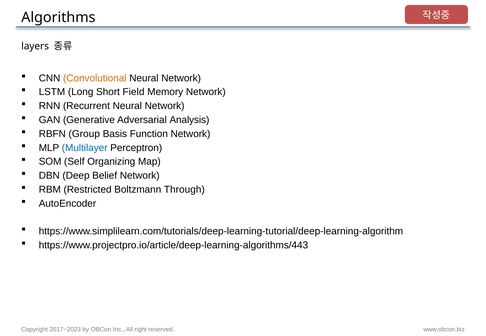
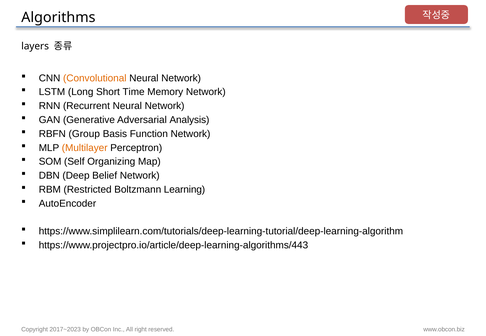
Field: Field -> Time (134, 92)
Multilayer colour: blue -> orange (85, 148)
Through: Through -> Learning (184, 190)
